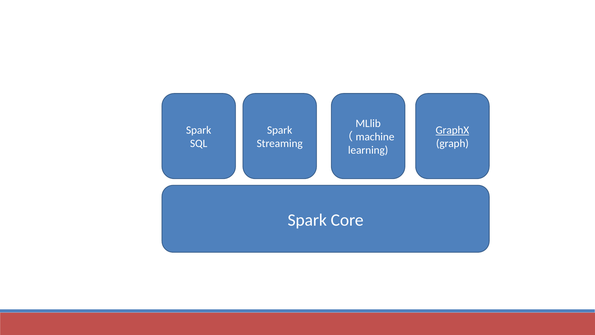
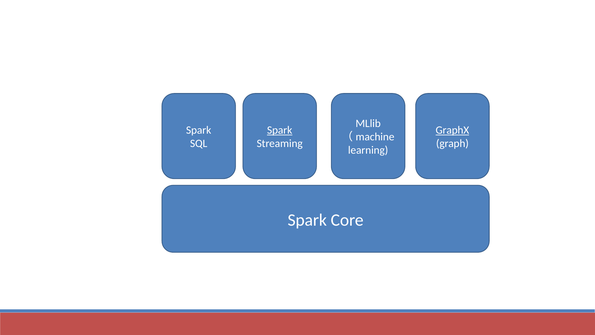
Spark underline: none -> present (280, 130)
